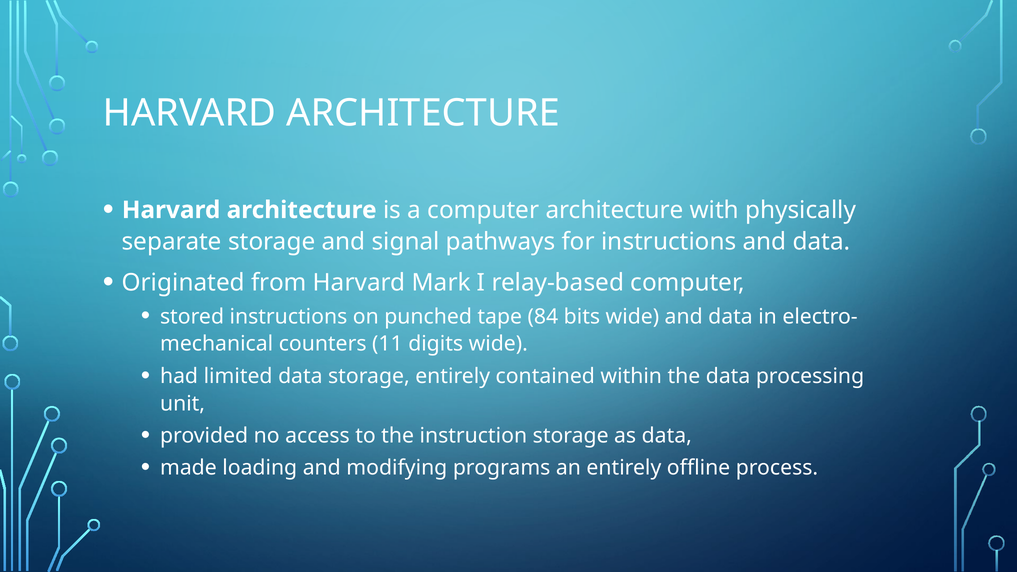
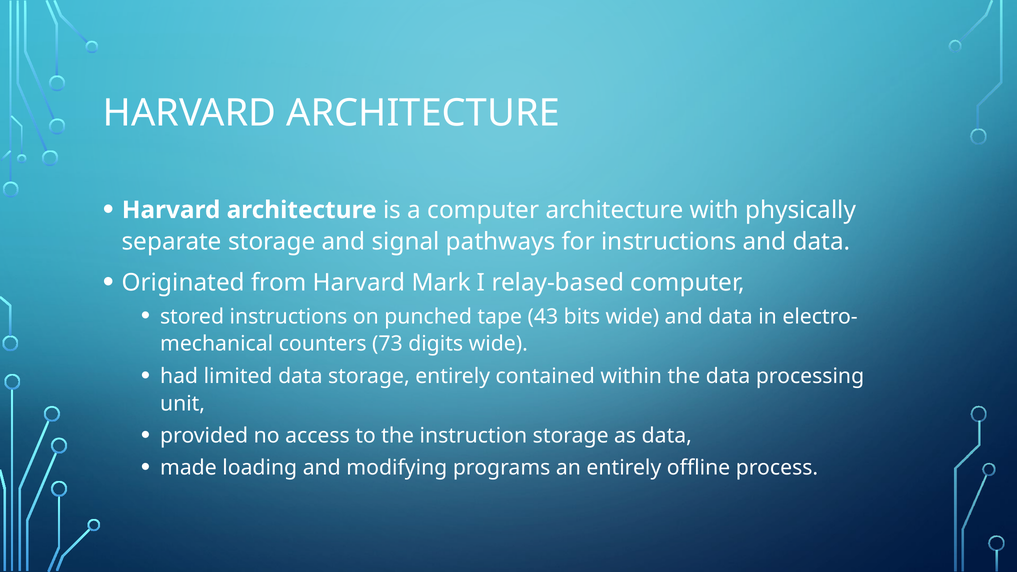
84: 84 -> 43 (543, 317)
11: 11 -> 73 (387, 344)
